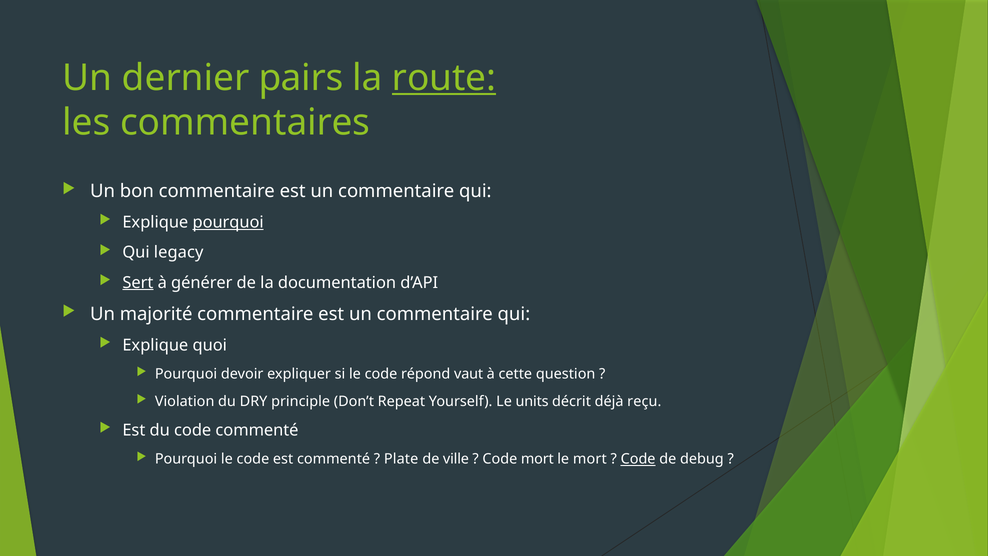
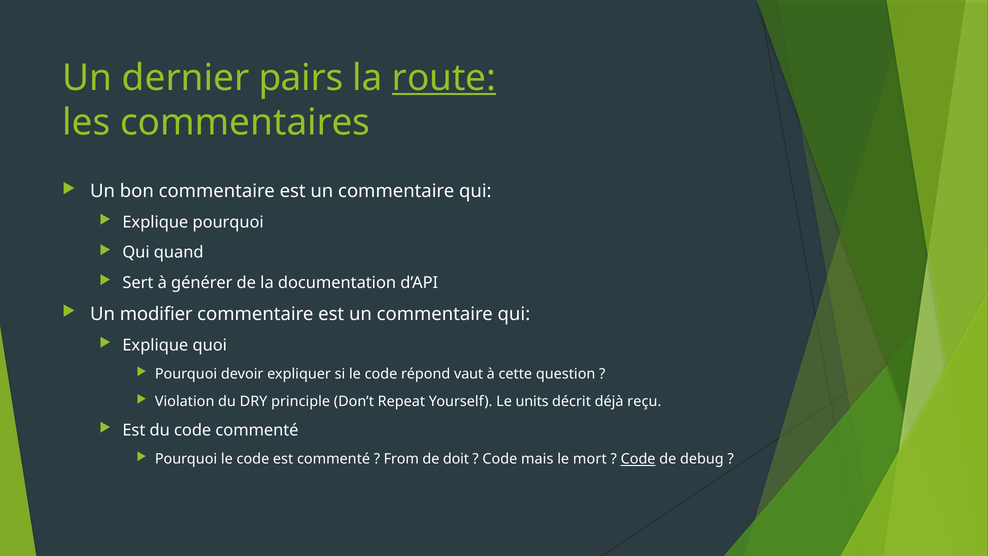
pourquoi underline: present -> none (228, 222)
legacy: legacy -> quand (179, 252)
Sert underline: present -> none (138, 282)
majorité: majorité -> modifier (156, 314)
Plate: Plate -> From (401, 459)
ville: ville -> doit (456, 459)
Code mort: mort -> mais (537, 459)
